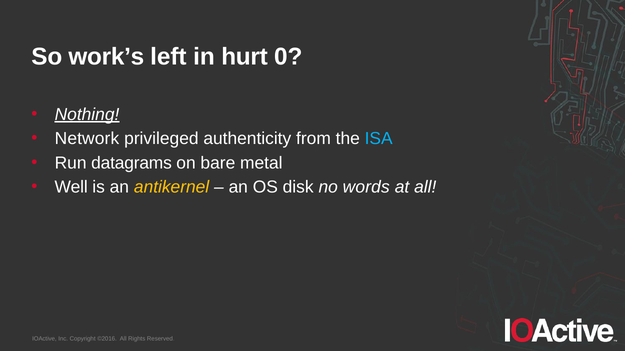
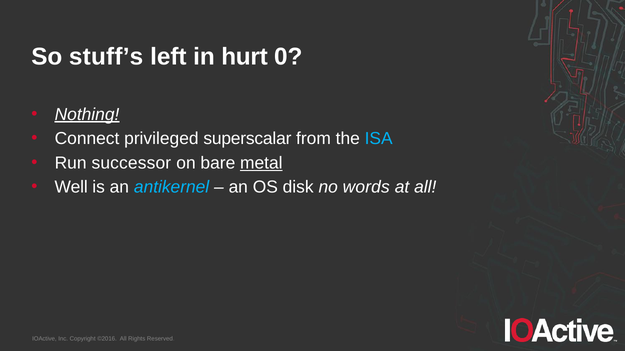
work’s: work’s -> stuff’s (106, 57)
Network: Network -> Connect (87, 139)
authenticity: authenticity -> superscalar (247, 139)
datagrams: datagrams -> successor (131, 163)
metal underline: none -> present (261, 163)
antikernel colour: yellow -> light blue (172, 187)
